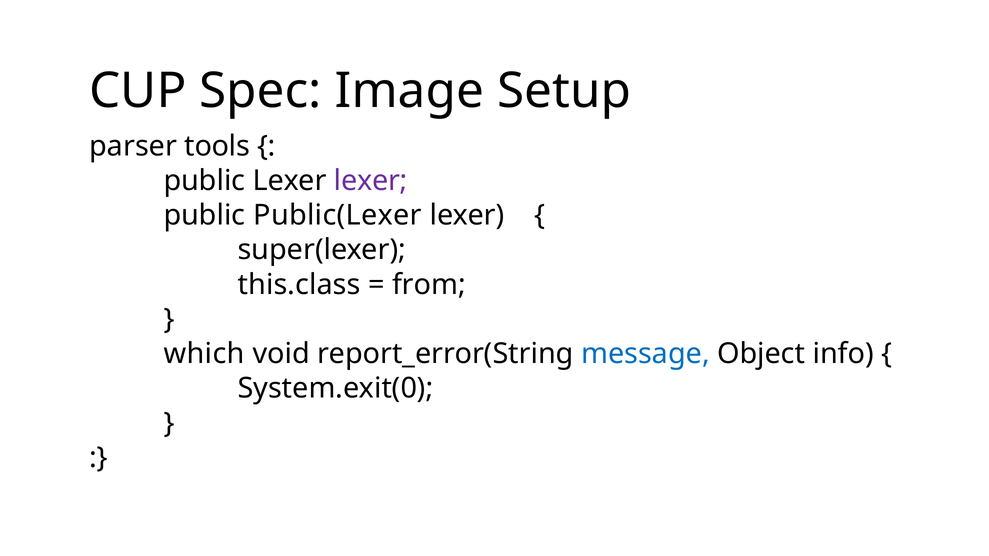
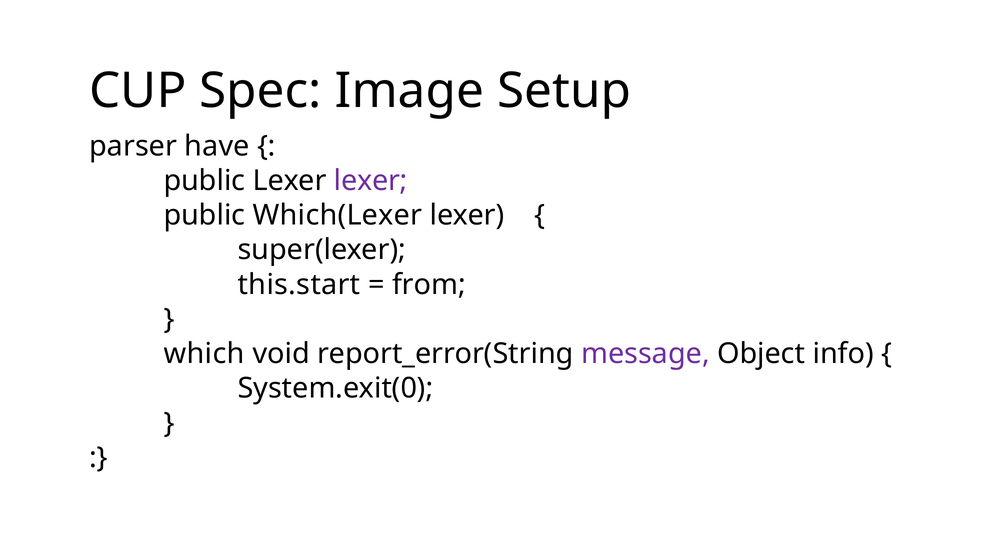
tools: tools -> have (217, 146)
Public(Lexer: Public(Lexer -> Which(Lexer (338, 215)
this.class: this.class -> this.start (299, 285)
message colour: blue -> purple (645, 354)
